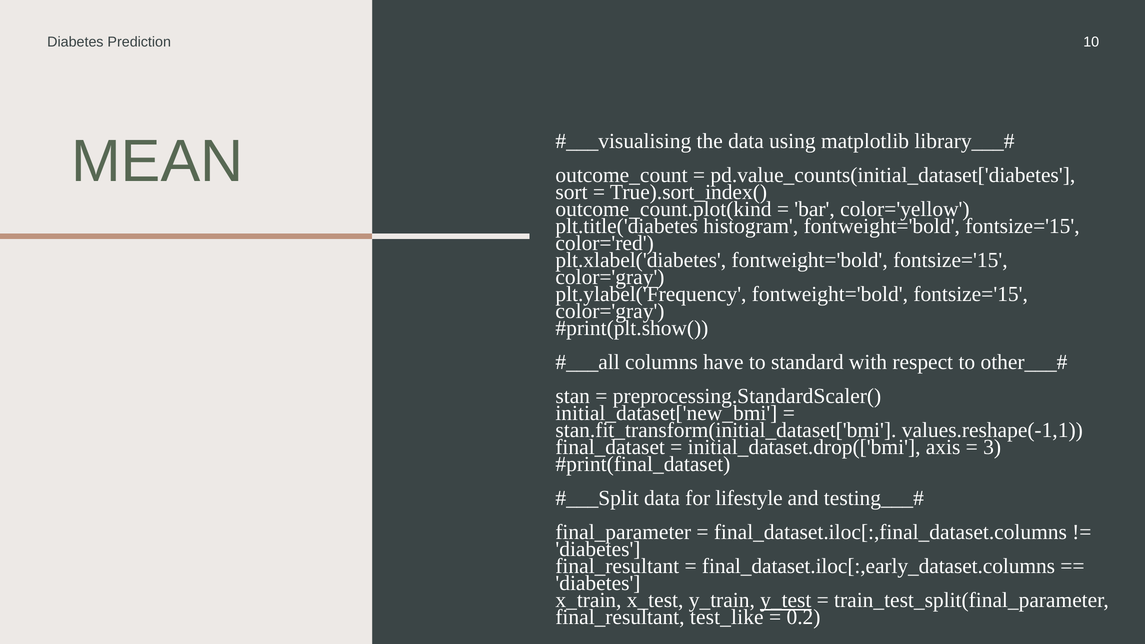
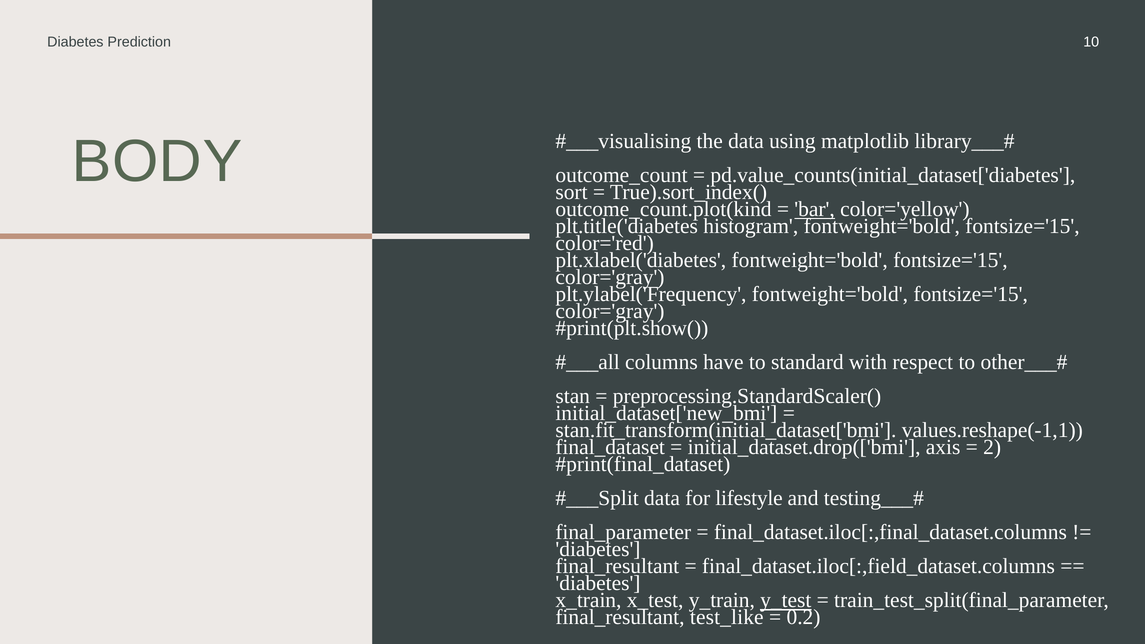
MEAN: MEAN -> BODY (157, 162)
bar underline: none -> present (815, 209)
3: 3 -> 2 (992, 447)
final_dataset.iloc[:,early_dataset.columns: final_dataset.iloc[:,early_dataset.columns -> final_dataset.iloc[:,field_dataset.columns (878, 566)
